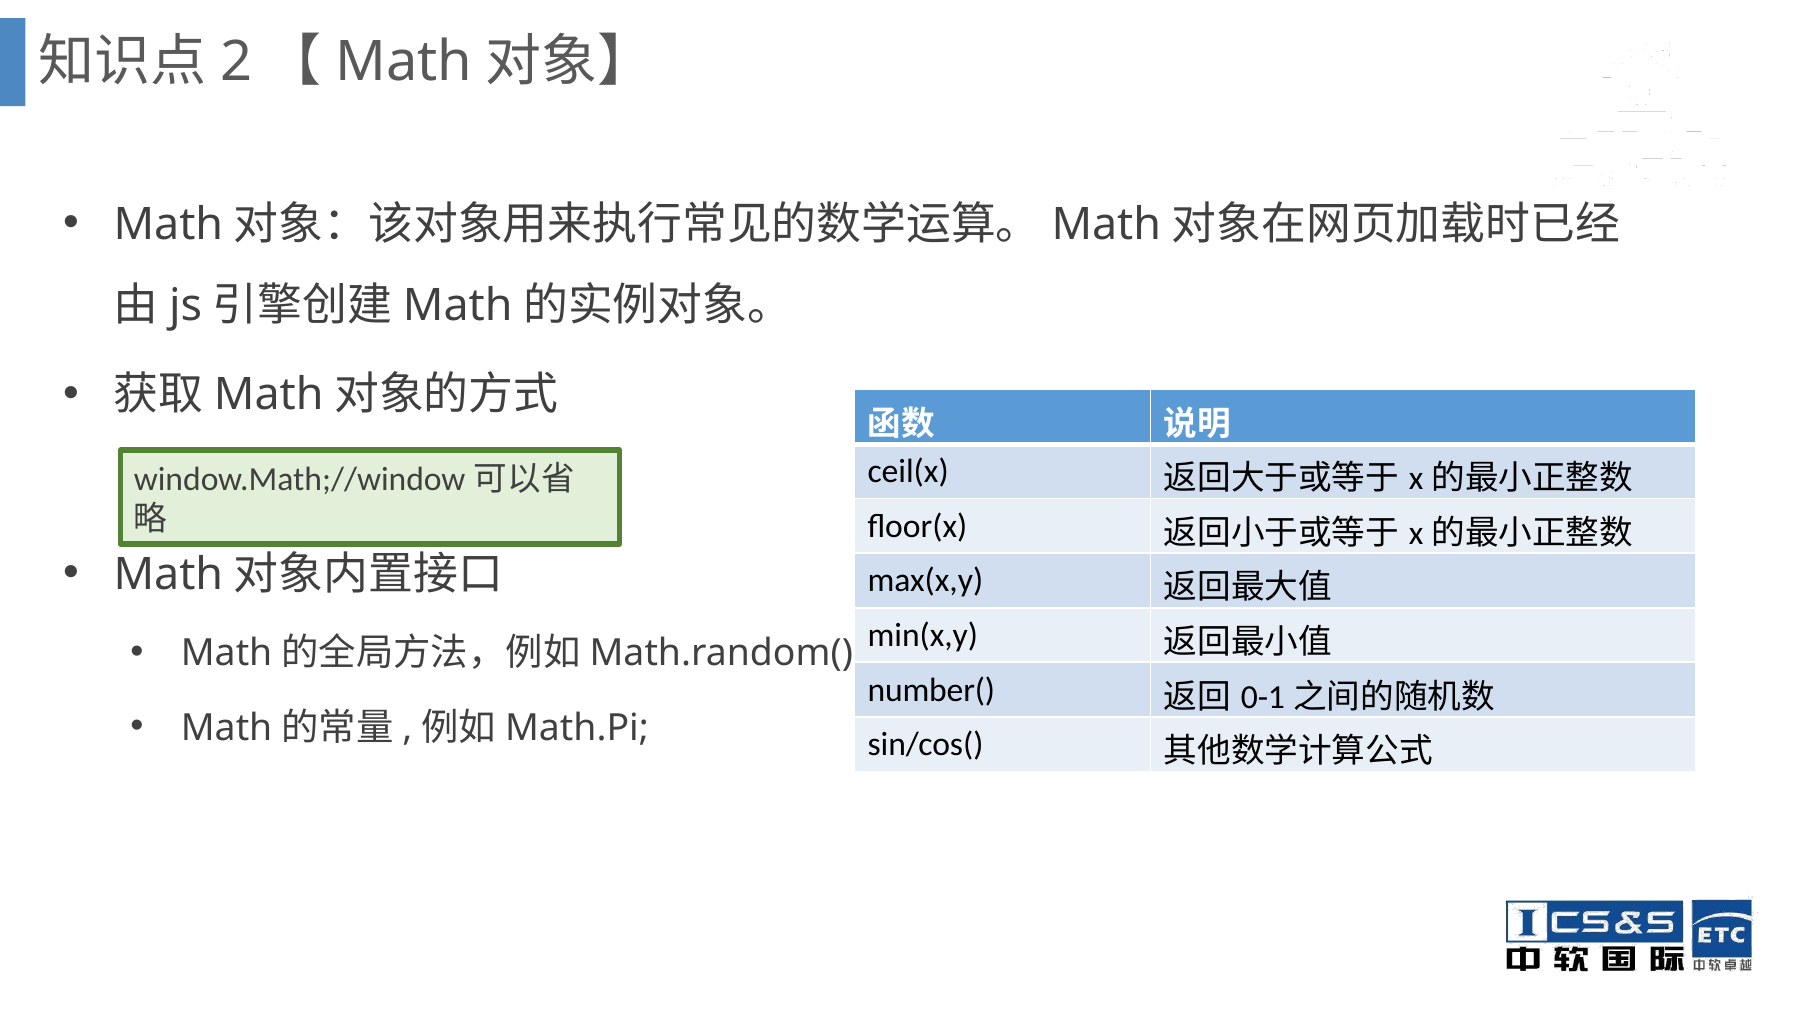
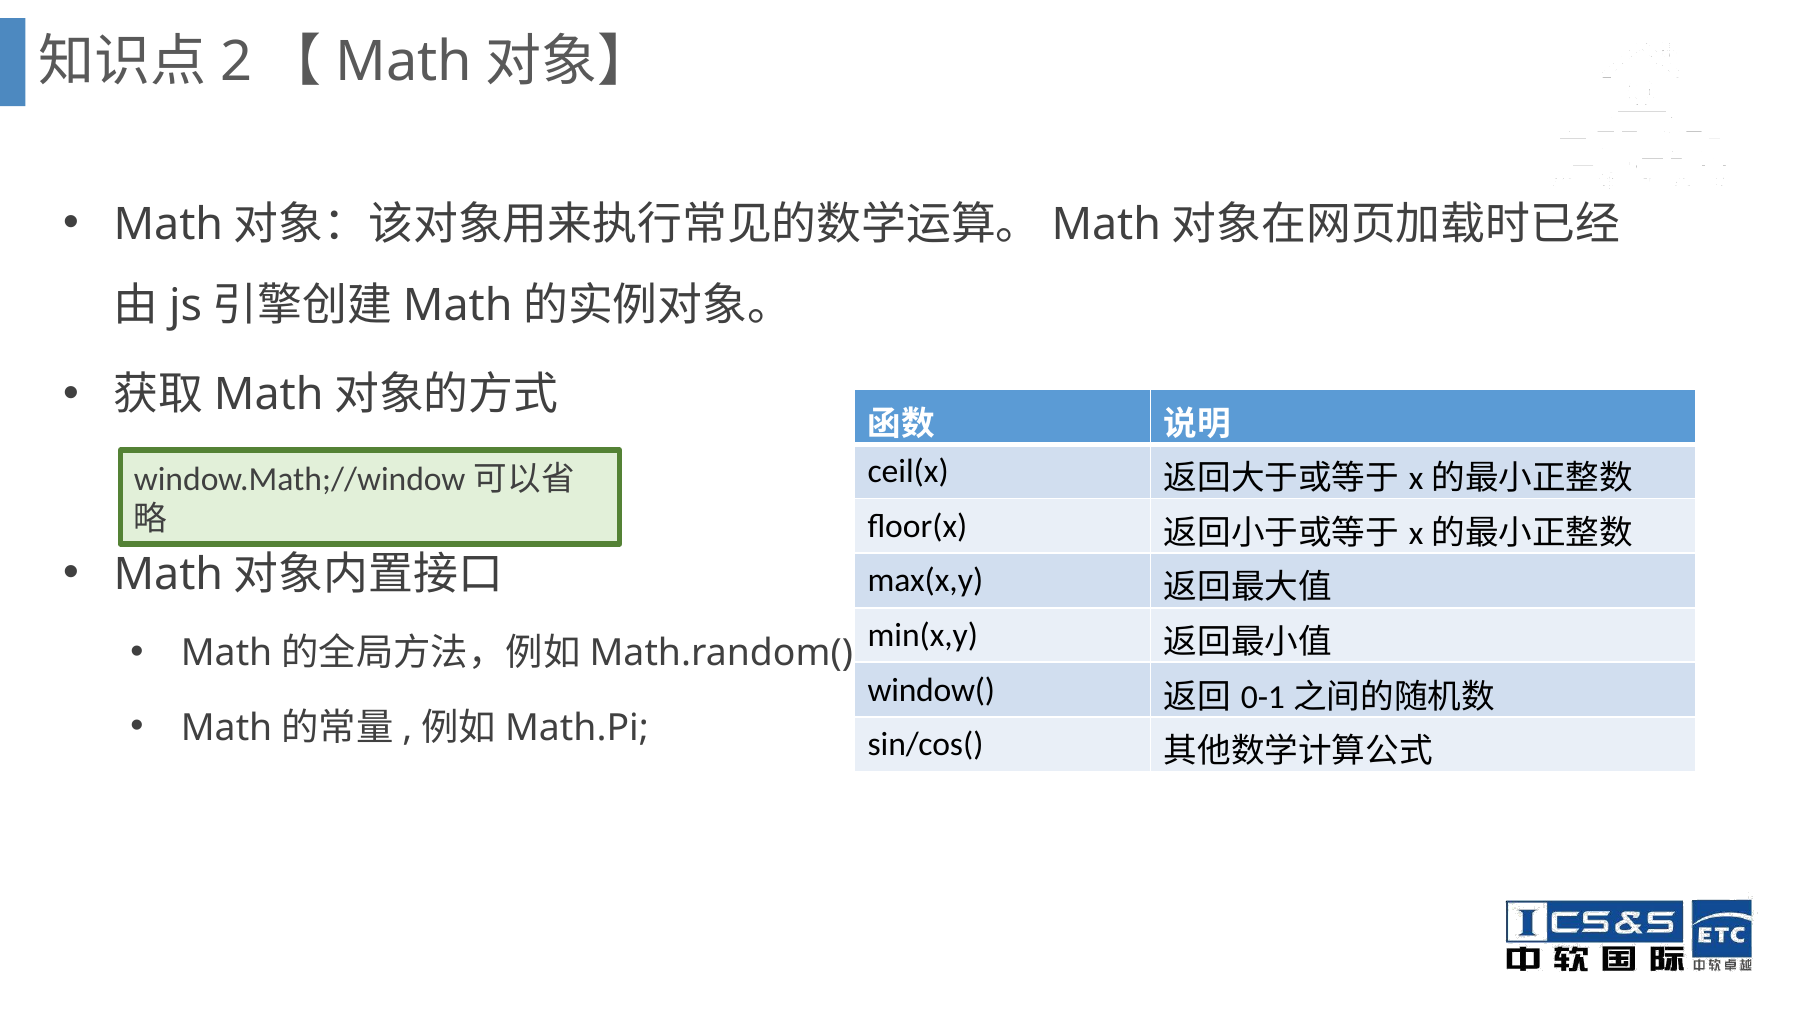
number(: number( -> window( (931, 690)
